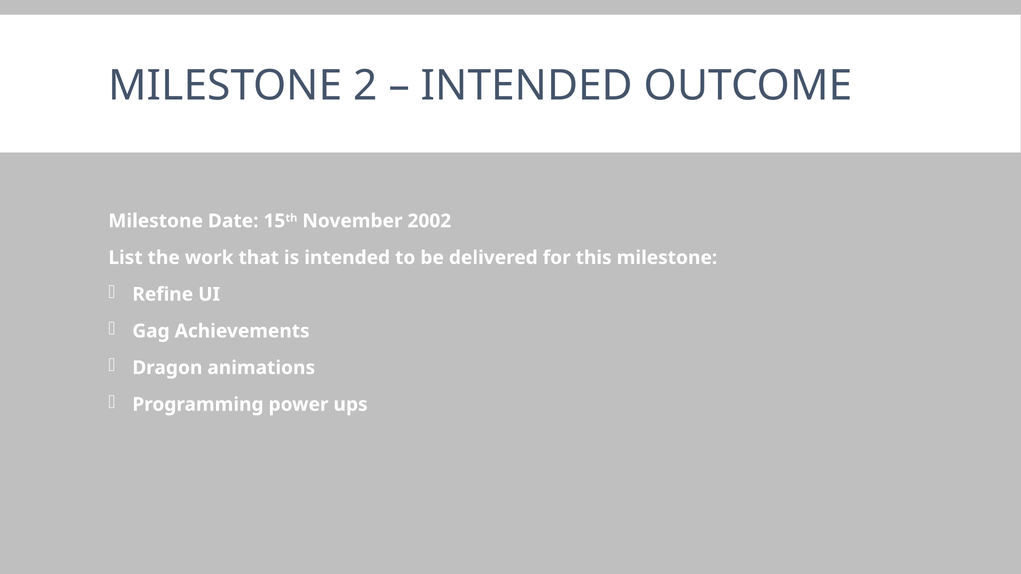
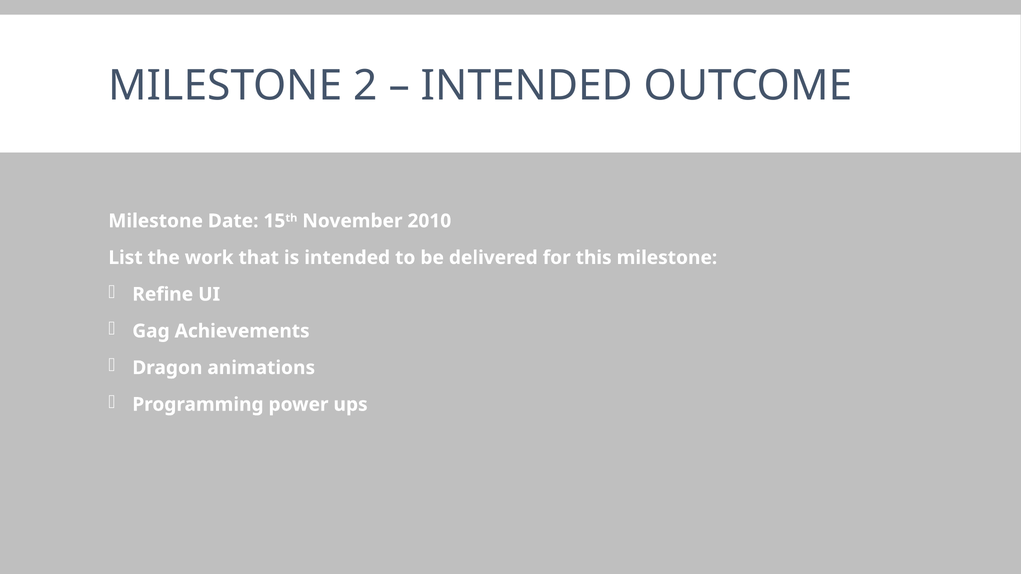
2002: 2002 -> 2010 (429, 221)
